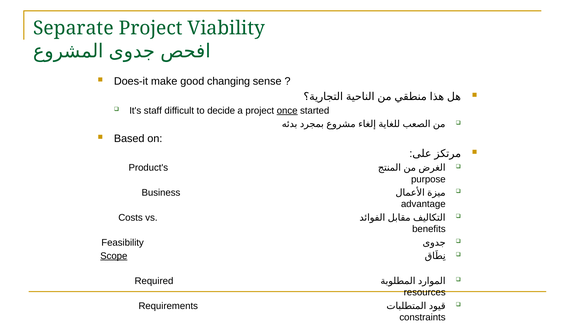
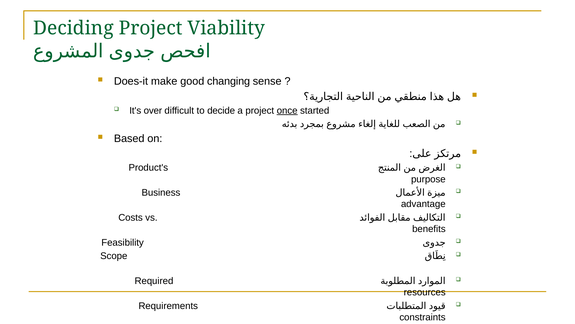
Separate: Separate -> Deciding (73, 28)
staff: staff -> over (153, 110)
Scope underline: present -> none (114, 256)
